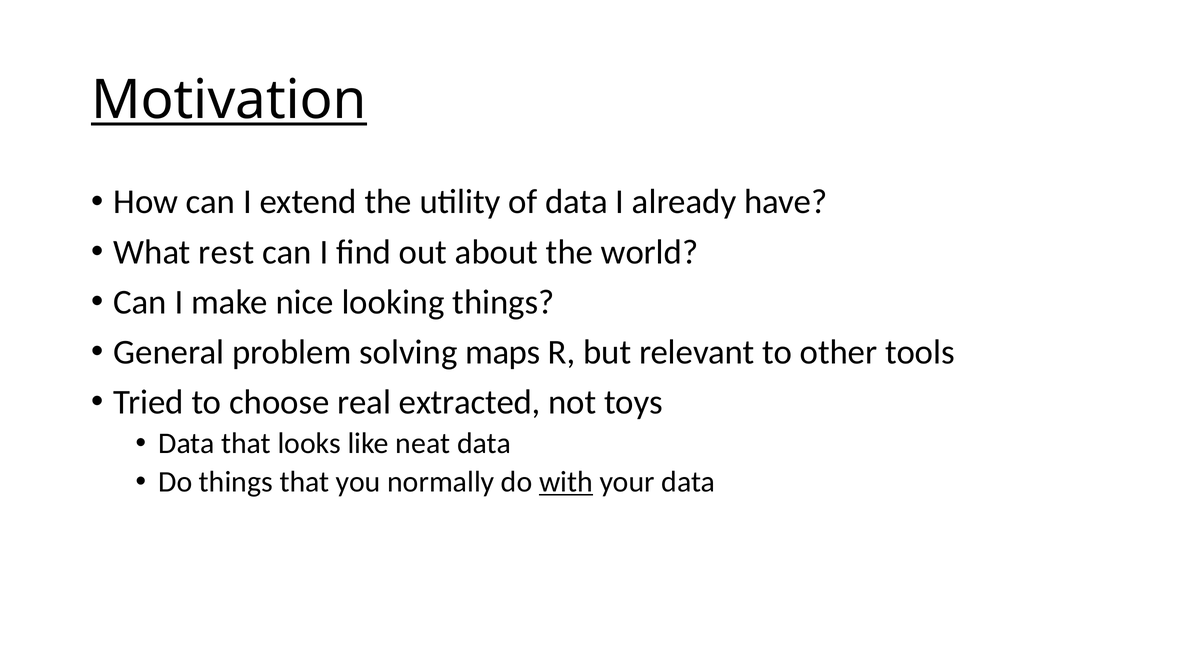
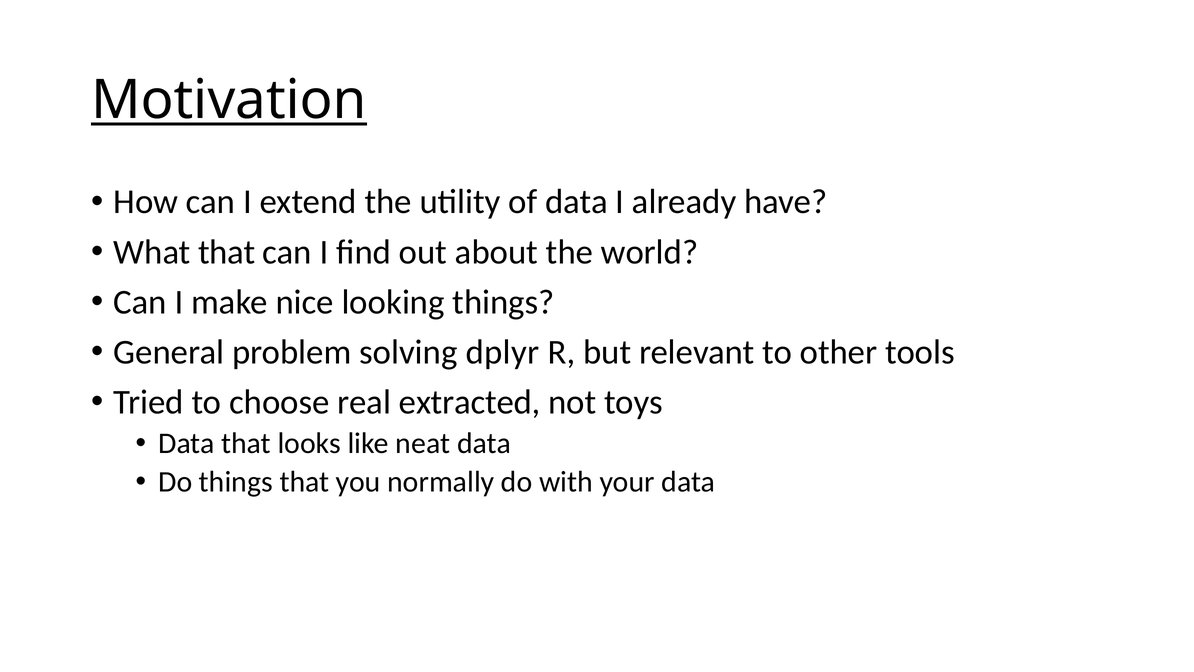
What rest: rest -> that (227, 252)
maps: maps -> dplyr (502, 352)
with underline: present -> none (566, 482)
